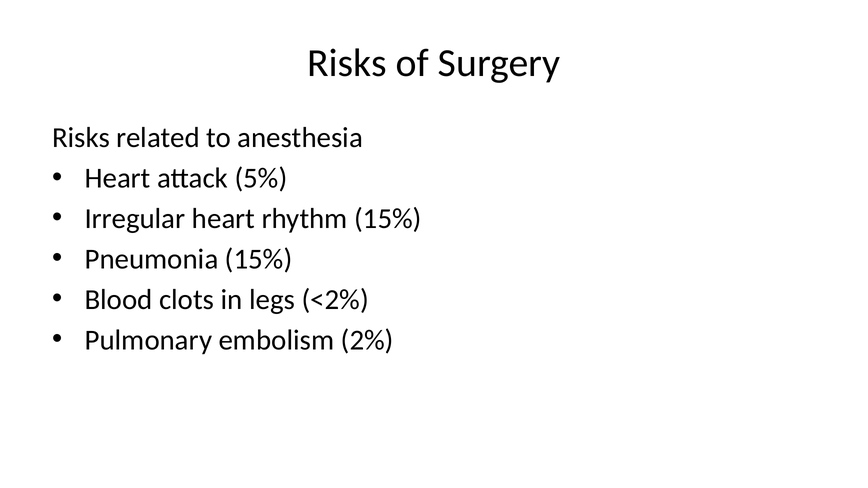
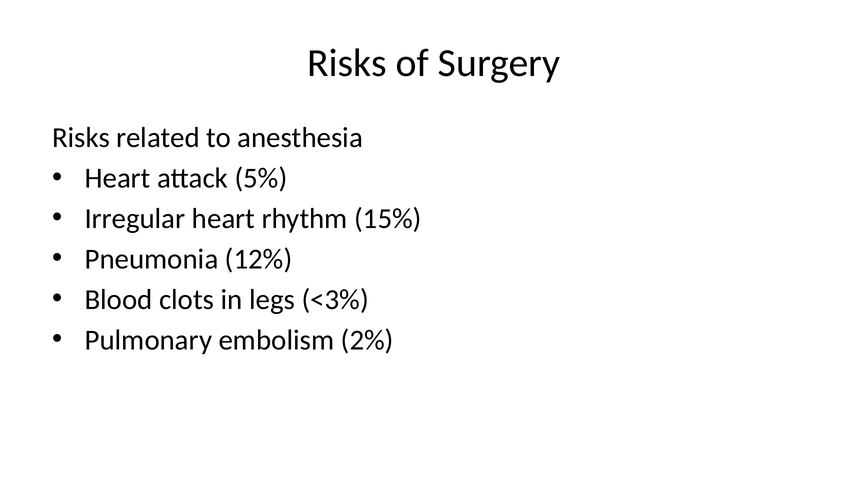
Pneumonia 15%: 15% -> 12% (259, 259)
<2%: <2% -> <3% (335, 300)
